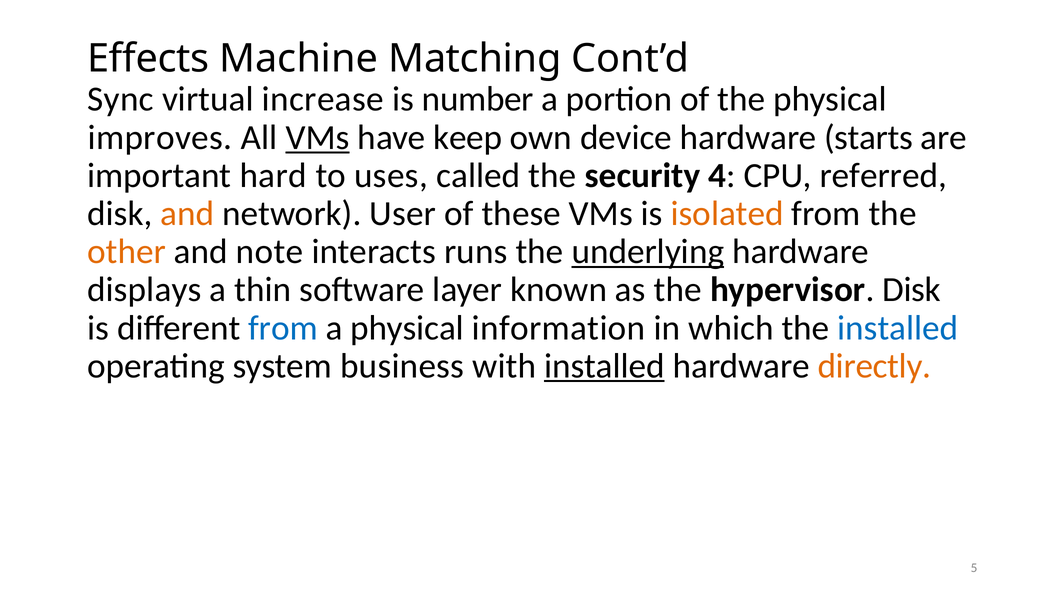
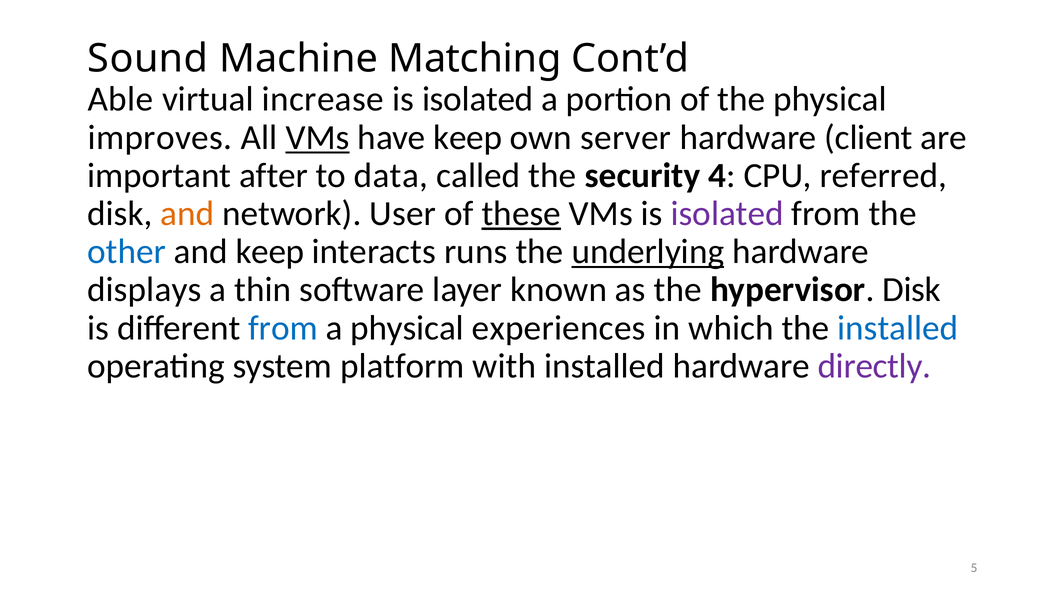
Effects: Effects -> Sound (148, 59)
Sync: Sync -> Able (120, 99)
number: number -> isolated (478, 99)
device: device -> server (626, 137)
starts: starts -> client (869, 137)
hard: hard -> after (273, 176)
uses: uses -> data (391, 176)
these underline: none -> present (521, 214)
isolated colour: orange -> purple (727, 214)
other colour: orange -> blue (127, 252)
and note: note -> keep (270, 252)
information: information -> experiences (559, 328)
business: business -> platform (402, 366)
installed underline: present -> none (604, 366)
directly colour: orange -> purple (874, 366)
